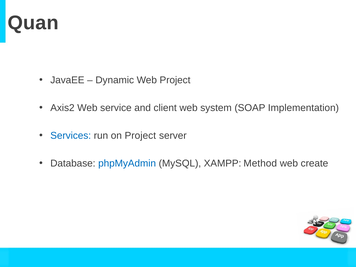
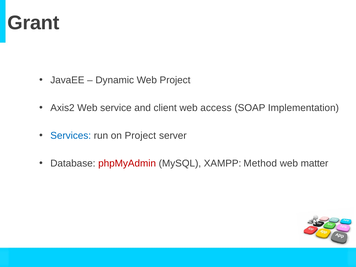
Quan: Quan -> Grant (33, 23)
system: system -> access (216, 108)
phpMyAdmin colour: blue -> red (127, 163)
create: create -> matter (315, 163)
